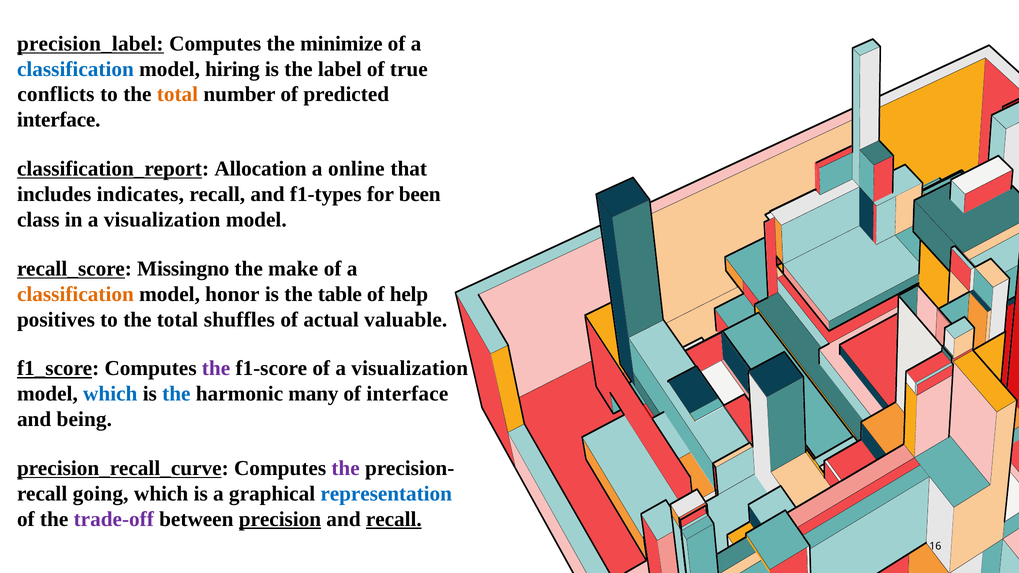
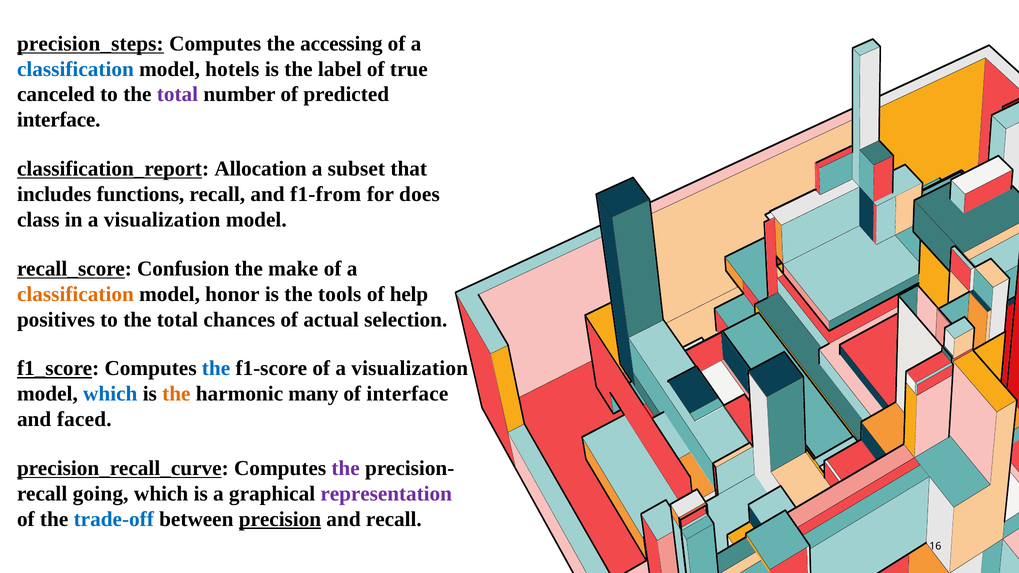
precision_label: precision_label -> precision_steps (90, 44)
minimize: minimize -> accessing (341, 44)
hiring: hiring -> hotels (232, 69)
conflicts: conflicts -> canceled (56, 95)
total colour: orange -> purple (177, 95)
online: online -> subset (356, 169)
indicates: indicates -> functions (140, 194)
f1-types: f1-types -> f1-from (326, 194)
been: been -> does (419, 194)
Missingno: Missingno -> Confusion (183, 269)
table: table -> tools (340, 294)
shuffles: shuffles -> chances (239, 320)
valuable: valuable -> selection (406, 320)
the colour: purple -> blue (216, 368)
the colour: blue -> orange (176, 394)
being: being -> faced (84, 419)
representation colour: blue -> purple (386, 494)
trade-off colour: purple -> blue (114, 519)
recall underline: present -> none (394, 519)
